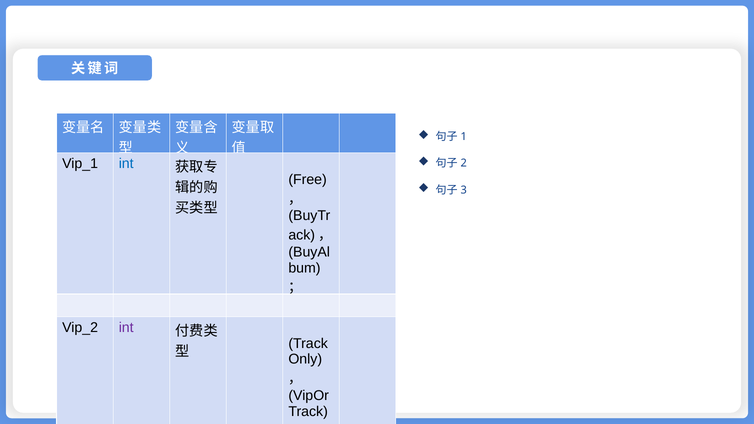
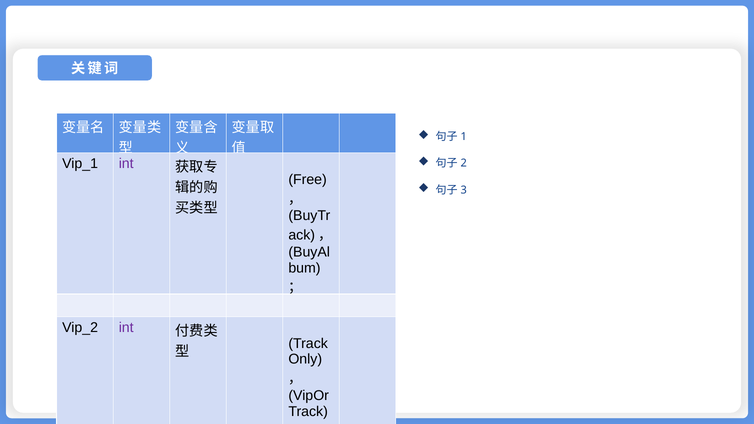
int colour: blue -> purple (126, 164)
